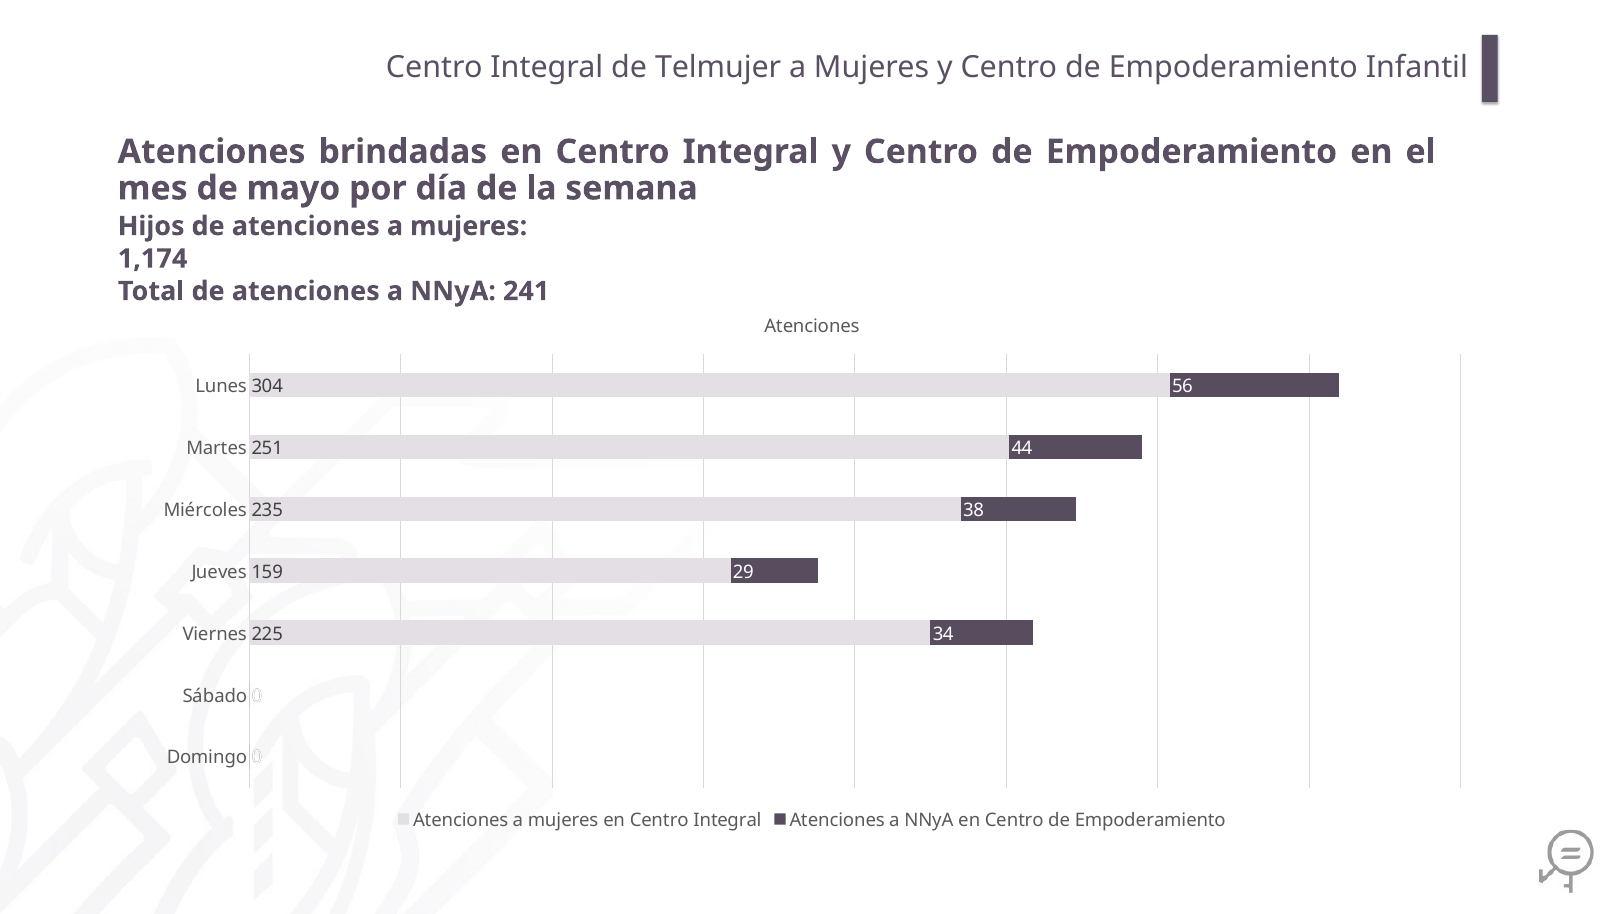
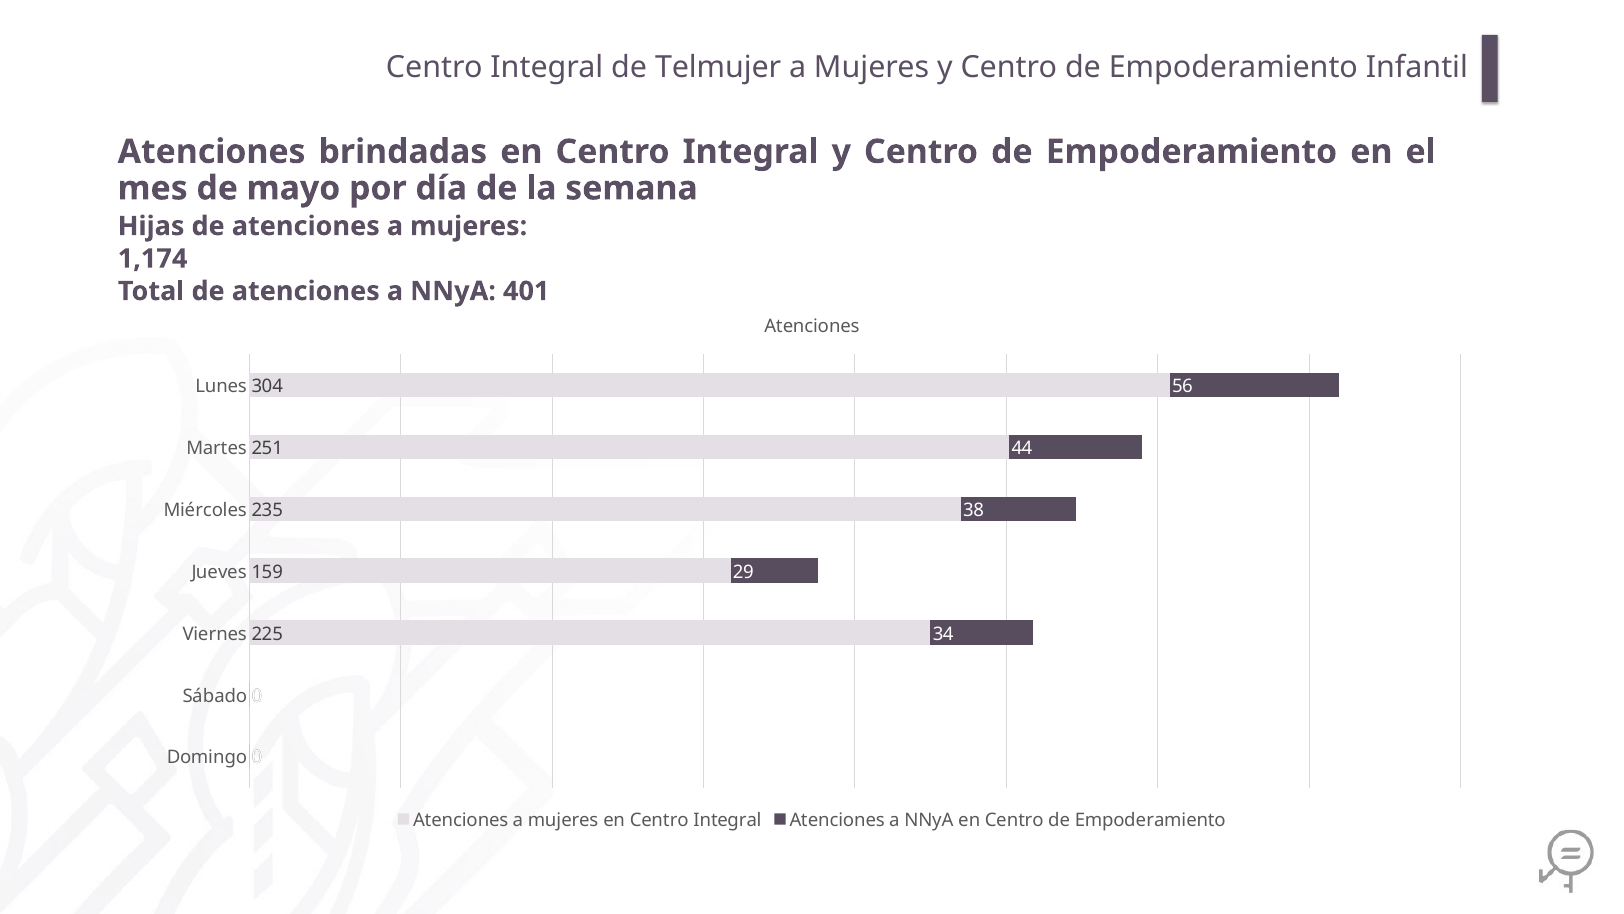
Hijos: Hijos -> Hijas (151, 226)
241: 241 -> 401 (526, 291)
